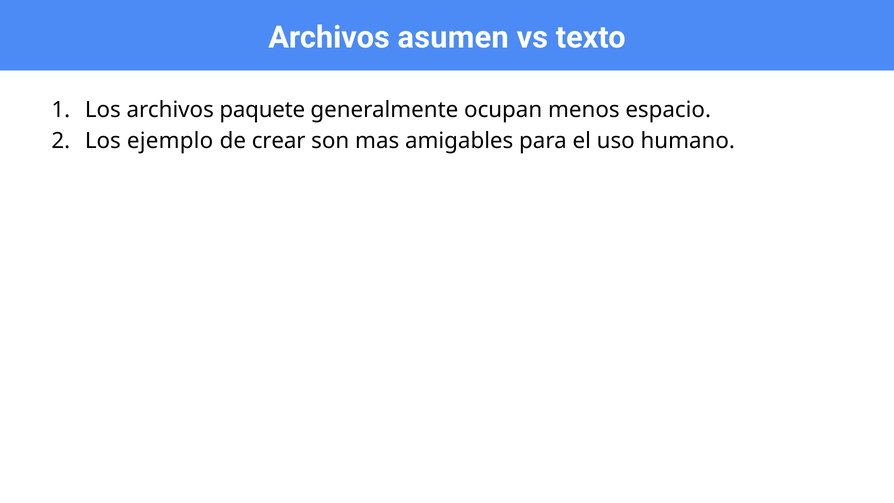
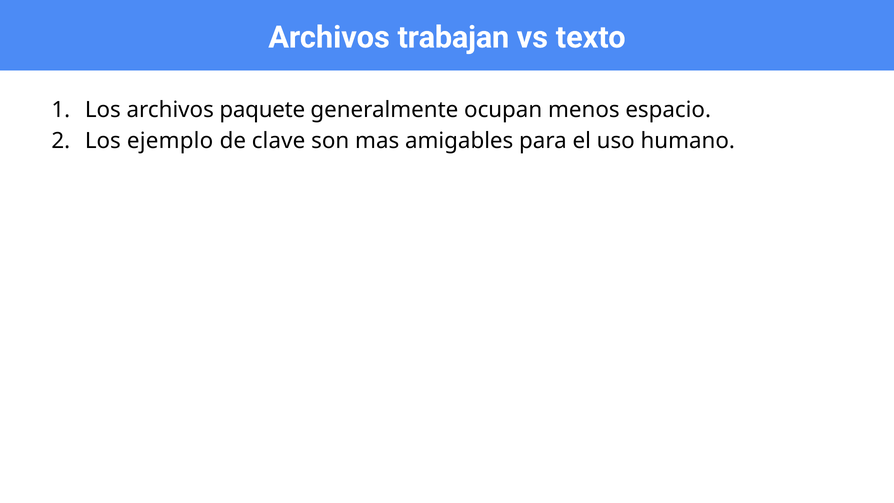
asumen: asumen -> trabajan (453, 37)
crear: crear -> clave (279, 141)
